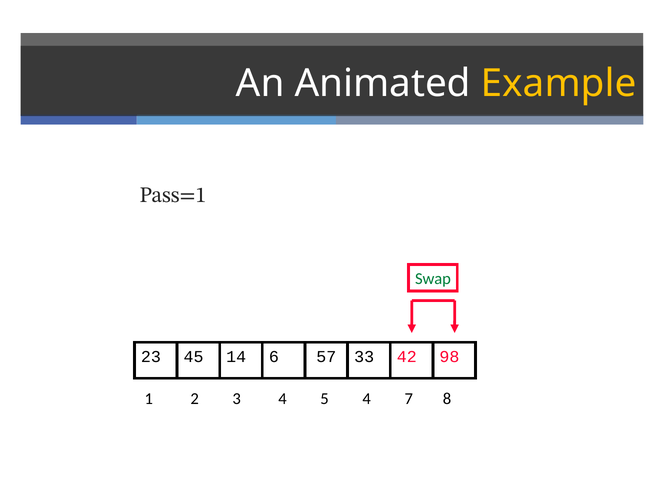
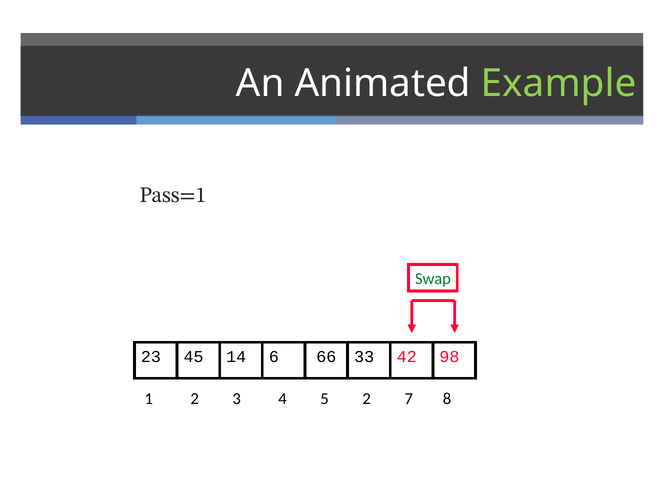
Example colour: yellow -> light green (559, 84)
57: 57 -> 66 (326, 357)
5 4: 4 -> 2 (367, 399)
